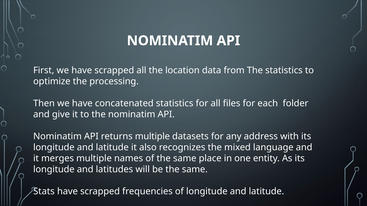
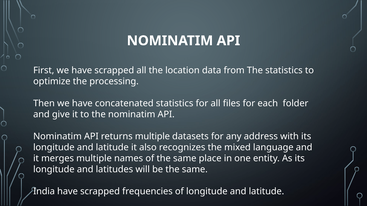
Stats: Stats -> India (44, 192)
